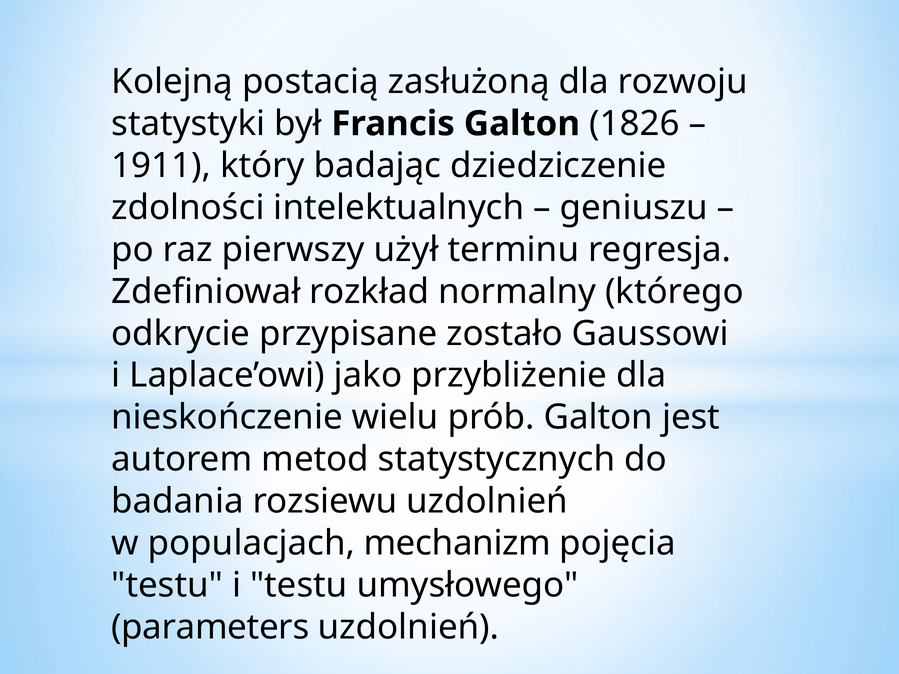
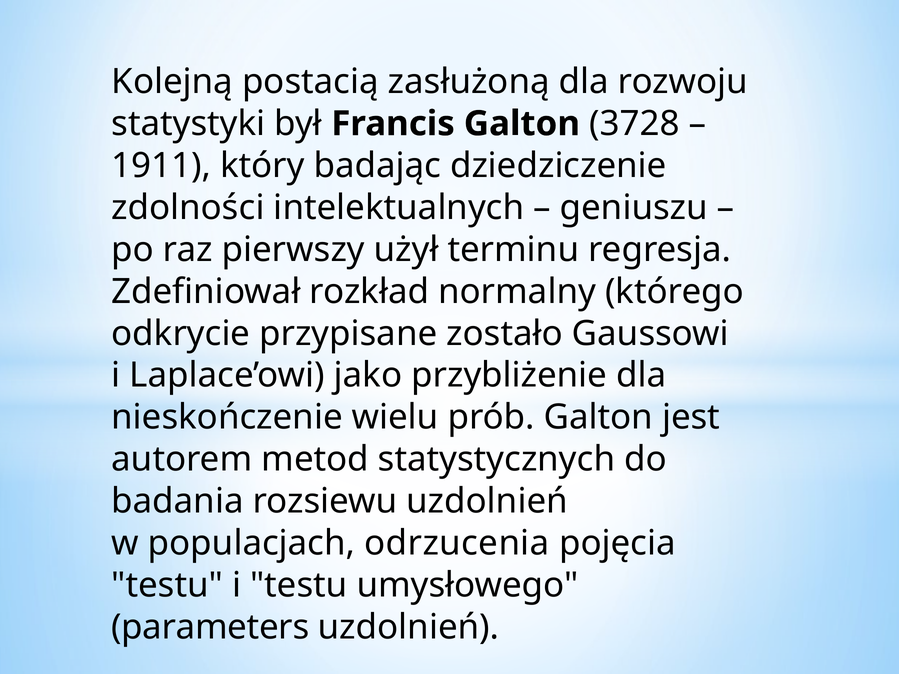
1826: 1826 -> 3728 (634, 124)
mechanizm: mechanizm -> odrzucenia (457, 544)
